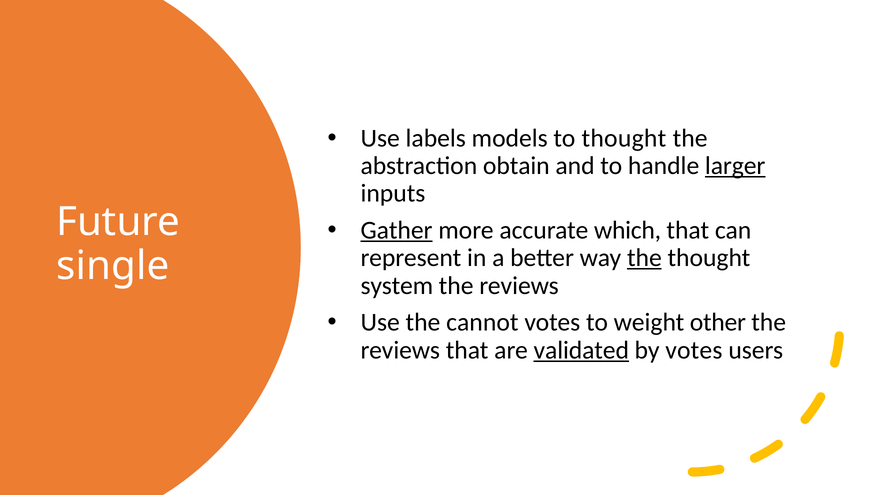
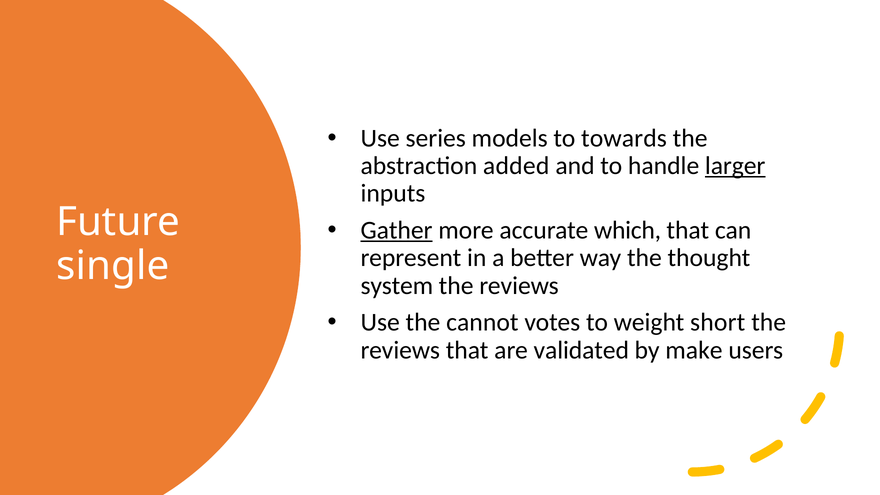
labels: labels -> series (436, 138)
to thought: thought -> towards (624, 138)
obtain: obtain -> added (516, 166)
the underline: present -> none (644, 258)
other: other -> short (718, 322)
validated underline: present -> none (581, 350)
by votes: votes -> make (694, 350)
